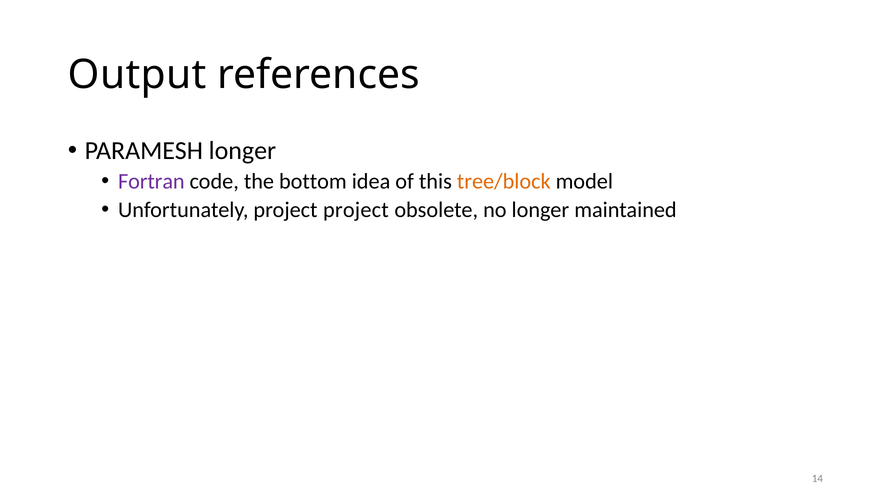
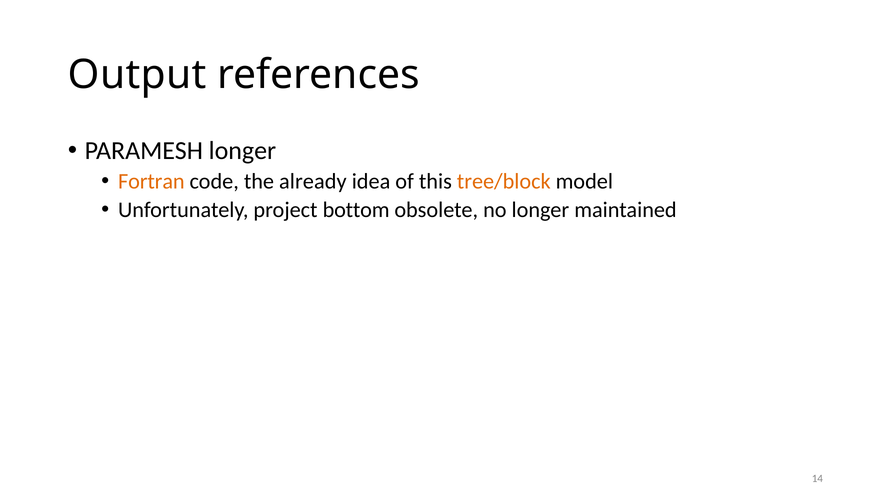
Fortran colour: purple -> orange (151, 181)
bottom: bottom -> already (313, 181)
project project: project -> bottom (356, 210)
